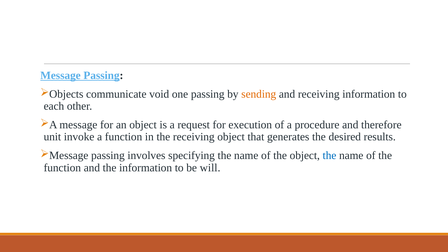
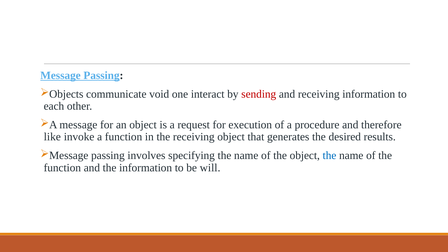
one passing: passing -> interact (208, 94)
sending colour: orange -> red (259, 94)
unit: unit -> like (52, 137)
